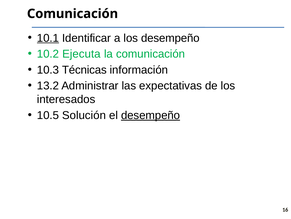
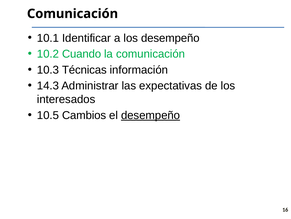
10.1 underline: present -> none (48, 38)
Ejecuta: Ejecuta -> Cuando (82, 54)
13.2: 13.2 -> 14.3 (48, 86)
Solución: Solución -> Cambios (84, 115)
